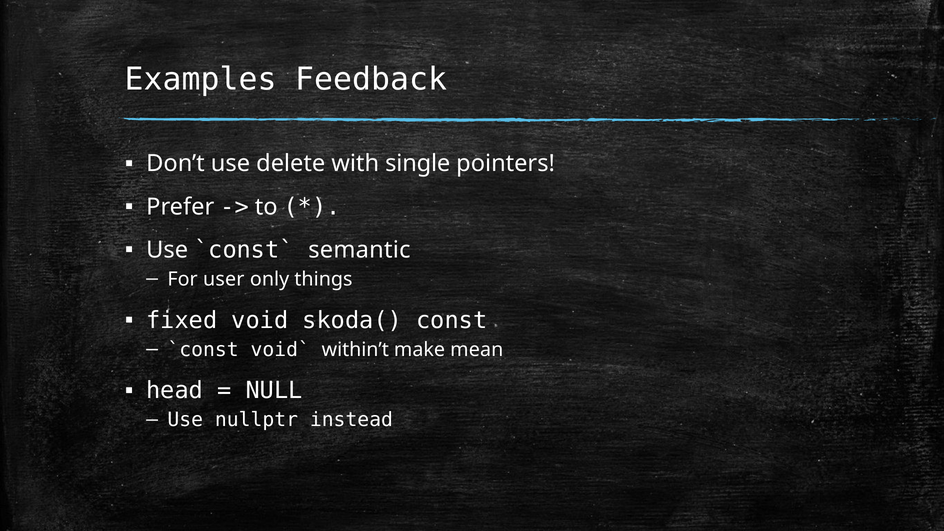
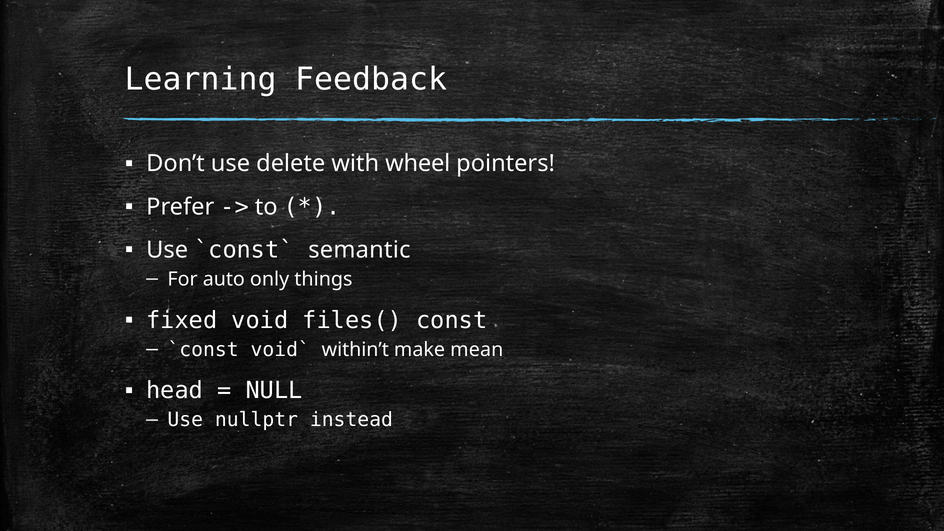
Examples: Examples -> Learning (201, 80)
single: single -> wheel (418, 164)
user: user -> auto (224, 279)
skoda(: skoda( -> files( (352, 320)
